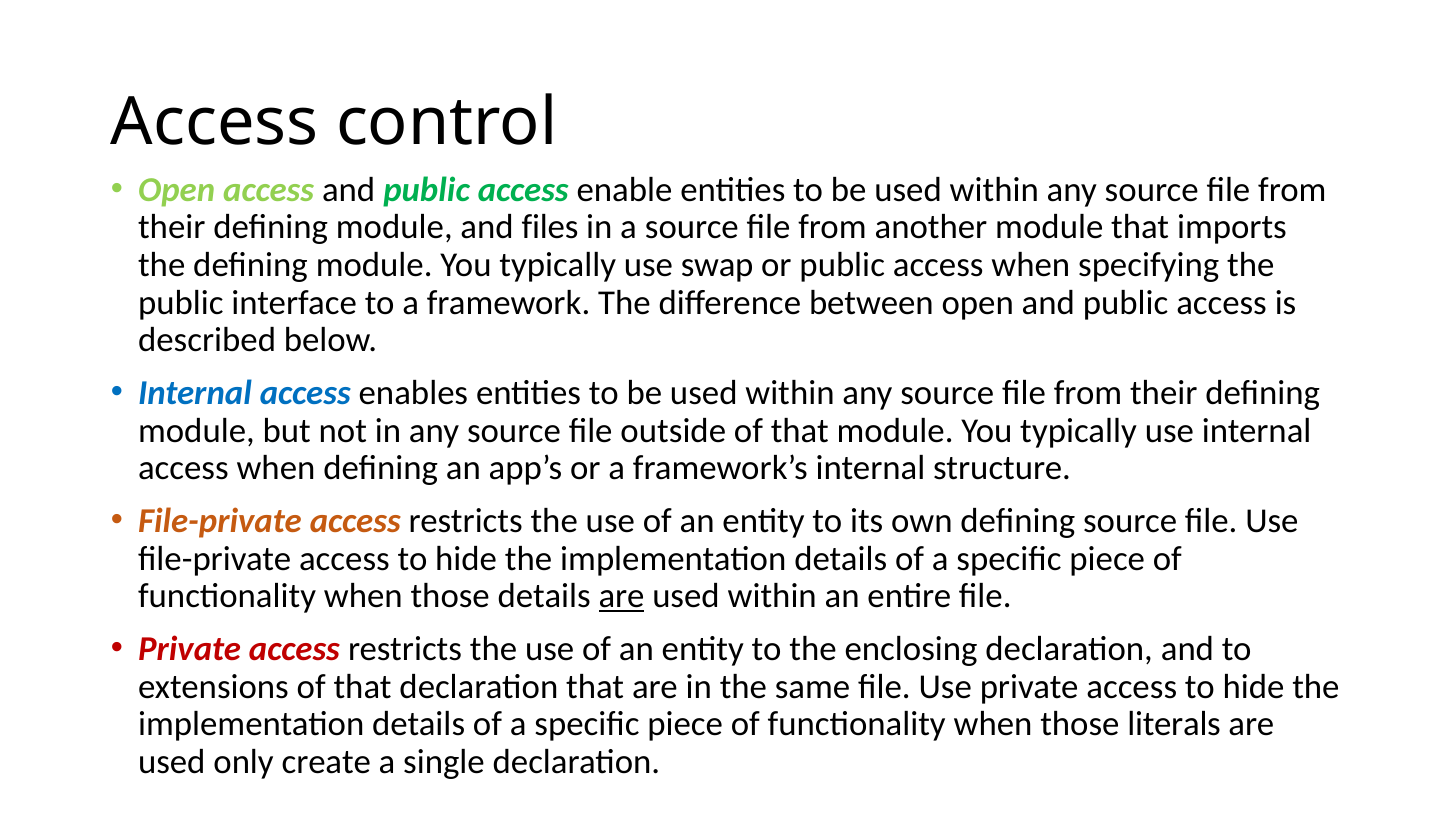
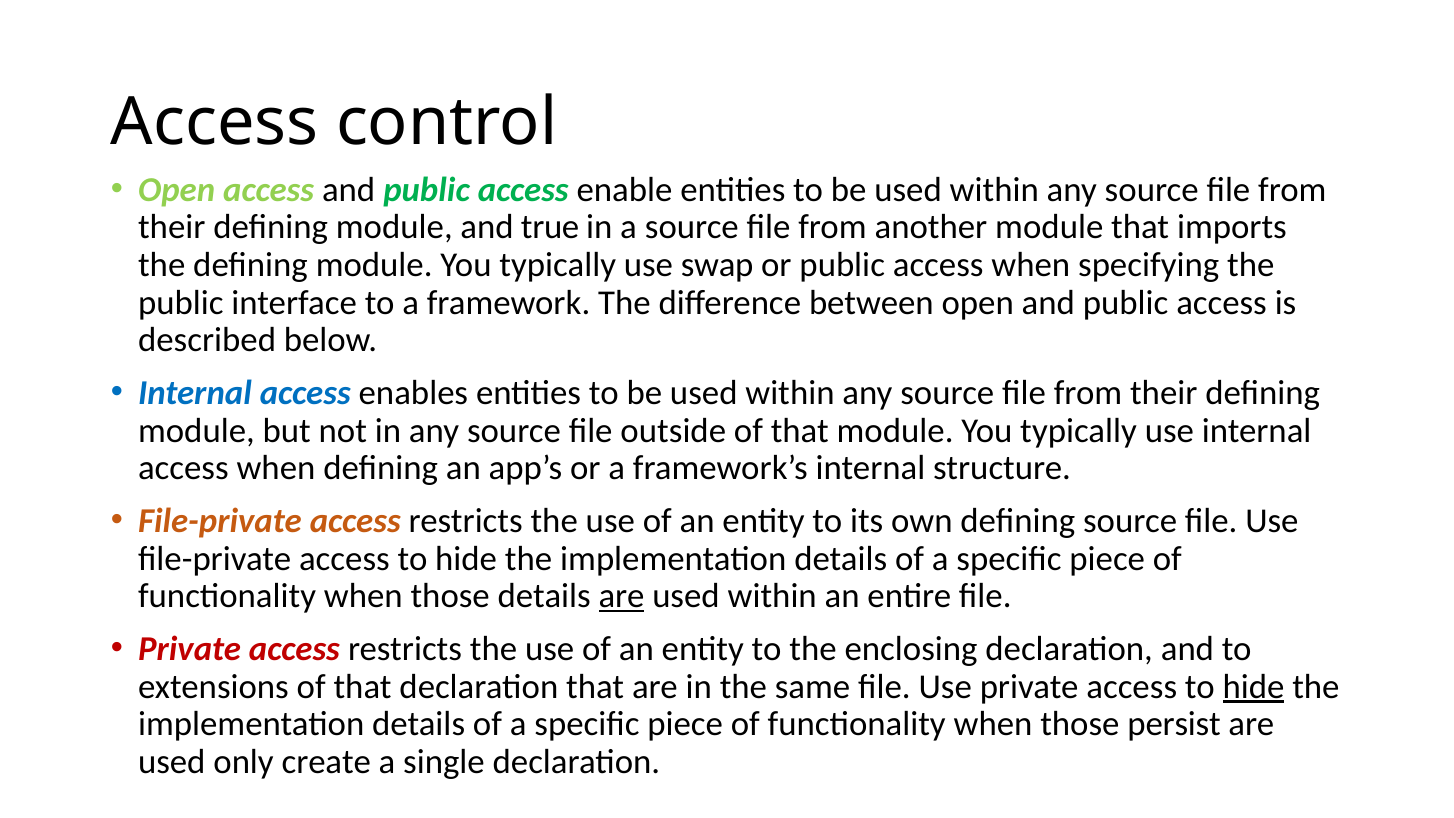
files: files -> true (550, 227)
hide underline: none -> present (1253, 686)
literals: literals -> persist (1174, 724)
